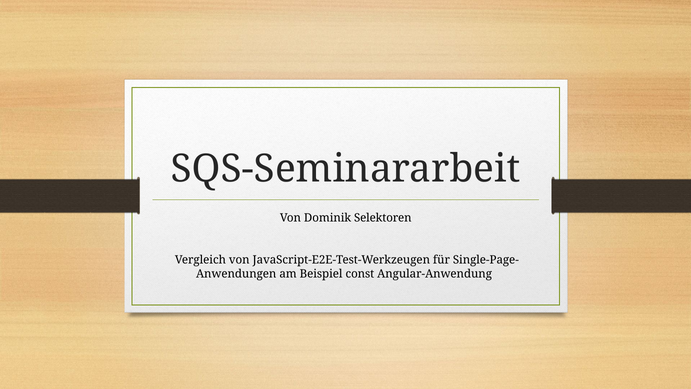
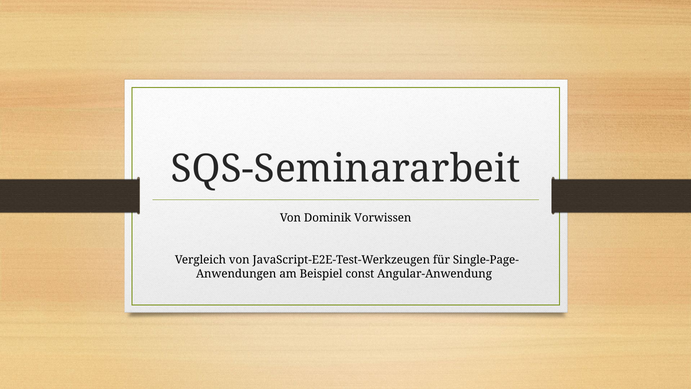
Selektoren: Selektoren -> Vorwissen (383, 218)
